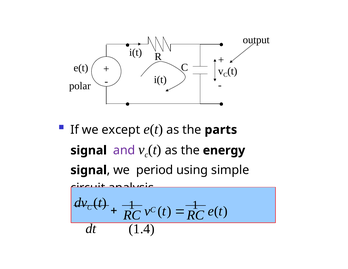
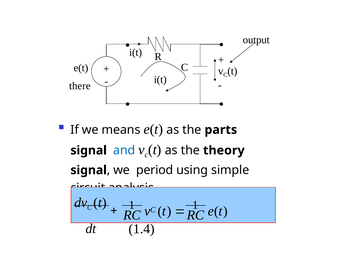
polar: polar -> there (80, 86)
except: except -> means (121, 130)
and colour: purple -> blue (124, 150)
energy: energy -> theory (224, 150)
